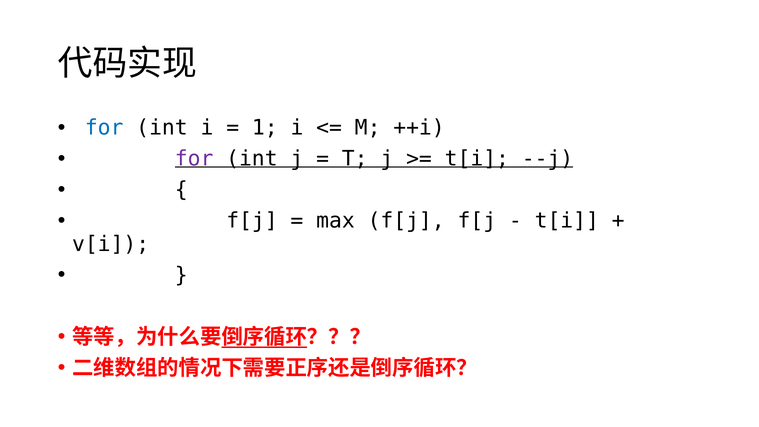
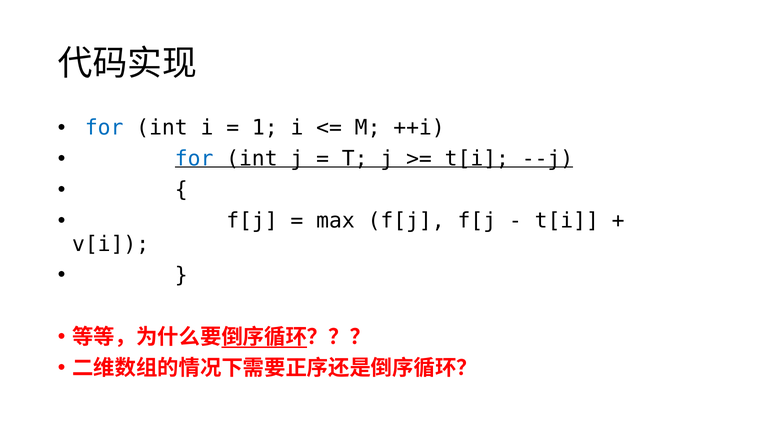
for colour: purple -> blue (194, 159)
